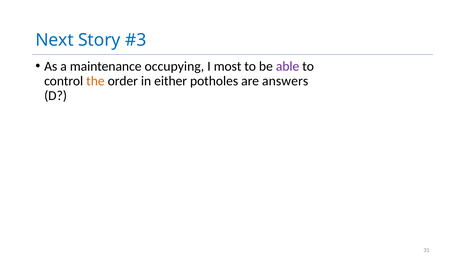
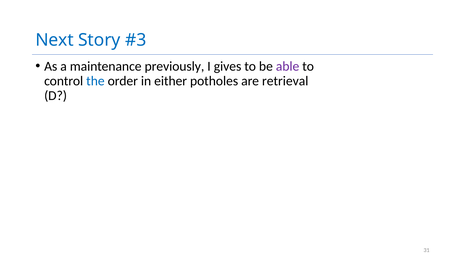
occupying: occupying -> previously (174, 66)
most: most -> gives (228, 66)
the colour: orange -> blue (95, 81)
answers: answers -> retrieval (285, 81)
